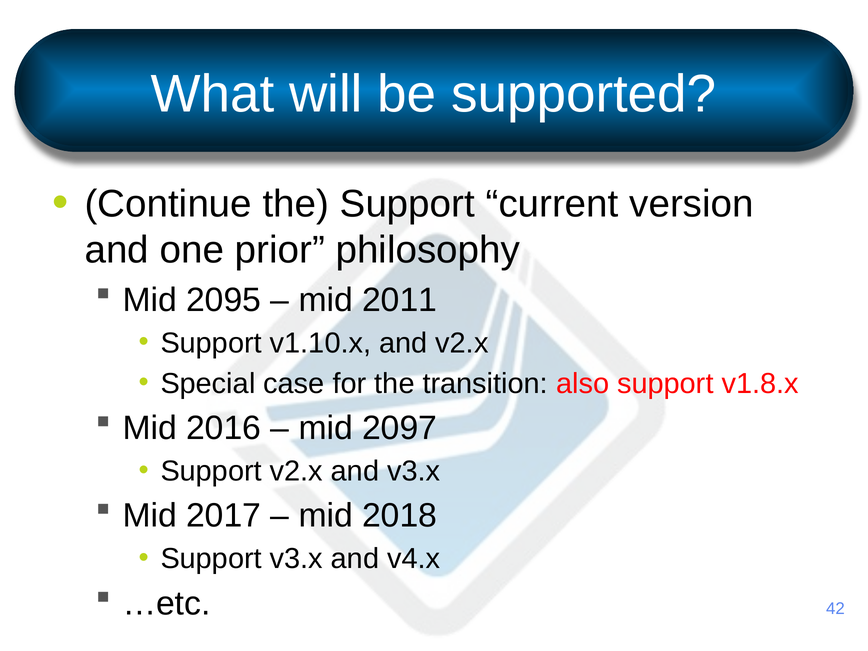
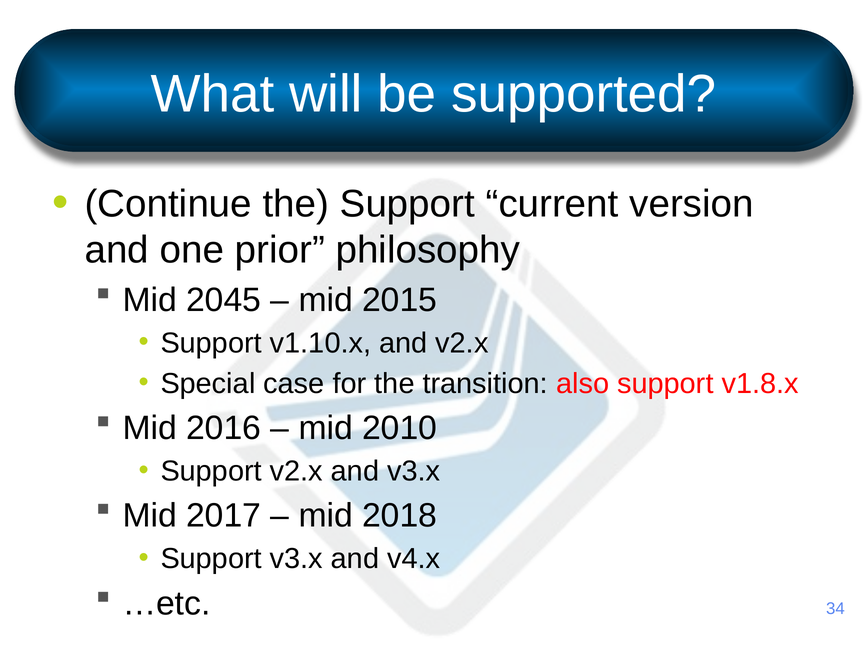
2095: 2095 -> 2045 (224, 300)
2011: 2011 -> 2015 (400, 300)
2097: 2097 -> 2010 (400, 428)
42: 42 -> 34 (835, 609)
